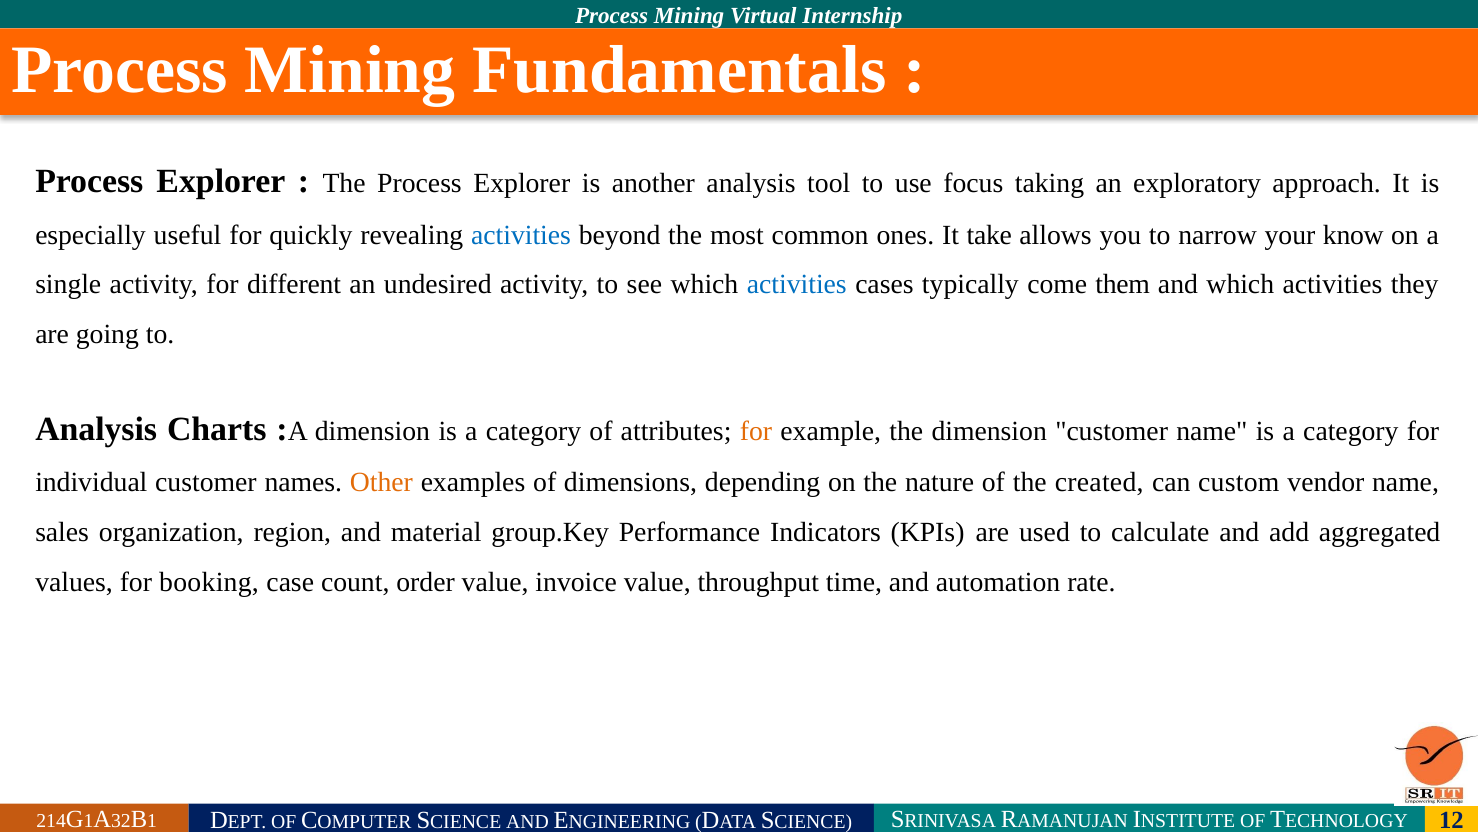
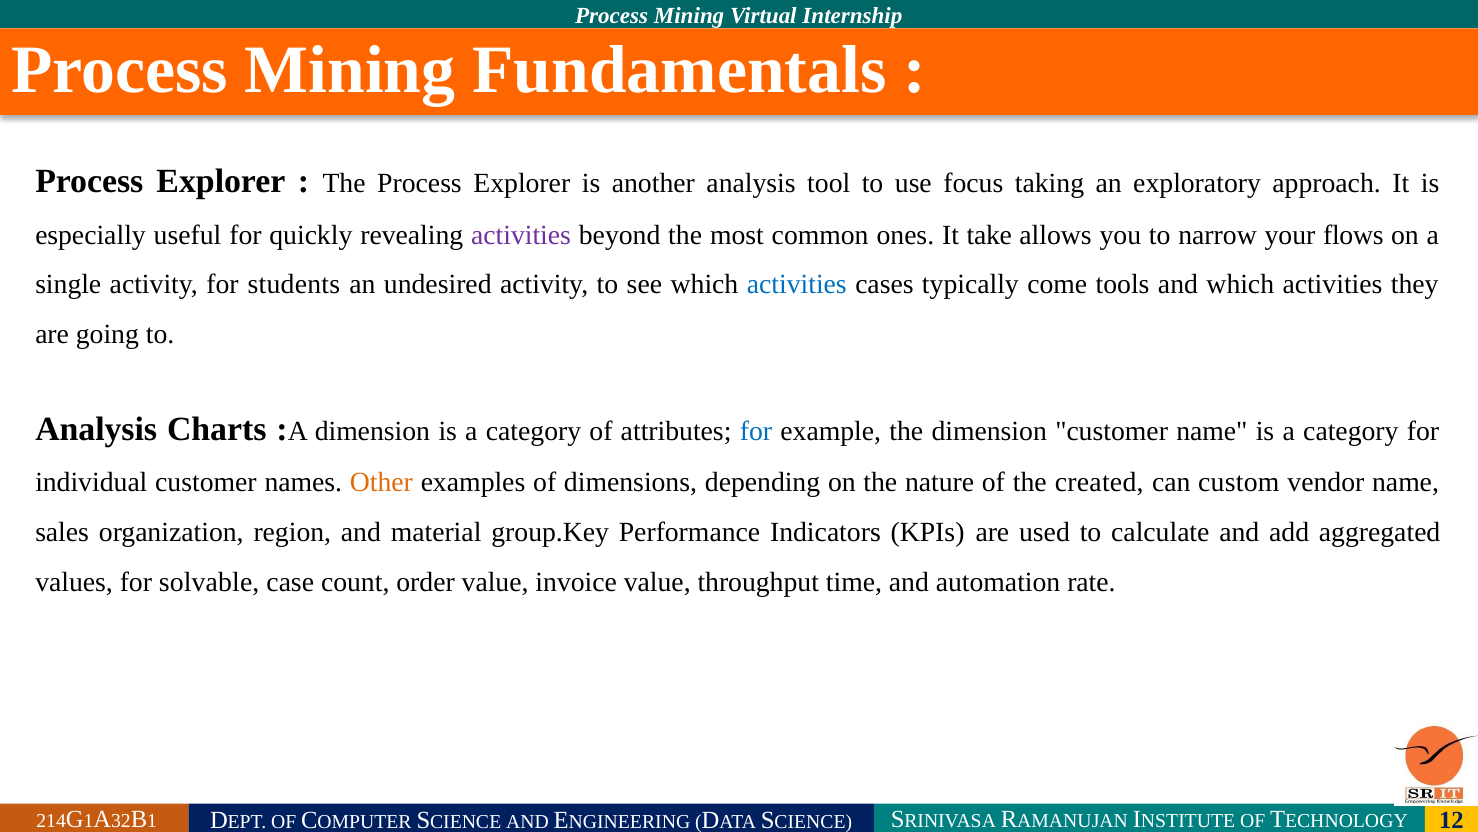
activities colour: blue -> purple (521, 235)
know: know -> flows (1353, 235)
different: different -> students (294, 285)
them: them -> tools (1123, 285)
for colour: orange -> blue (756, 431)
booking: booking -> solvable (209, 582)
